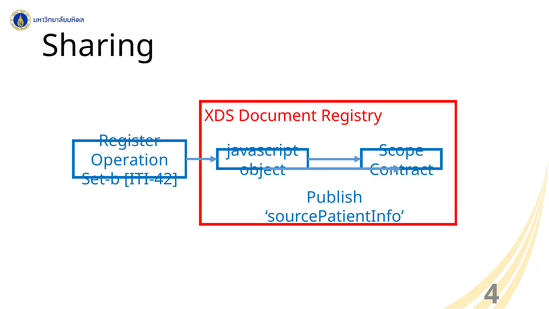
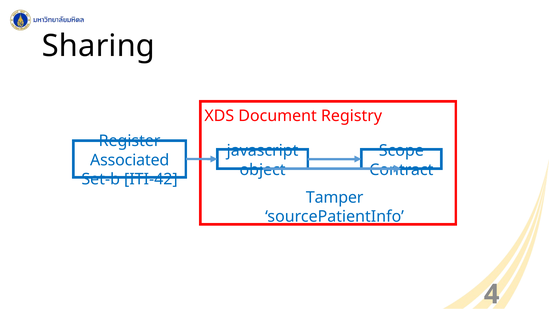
Operation: Operation -> Associated (130, 160)
Publish: Publish -> Tamper (335, 197)
